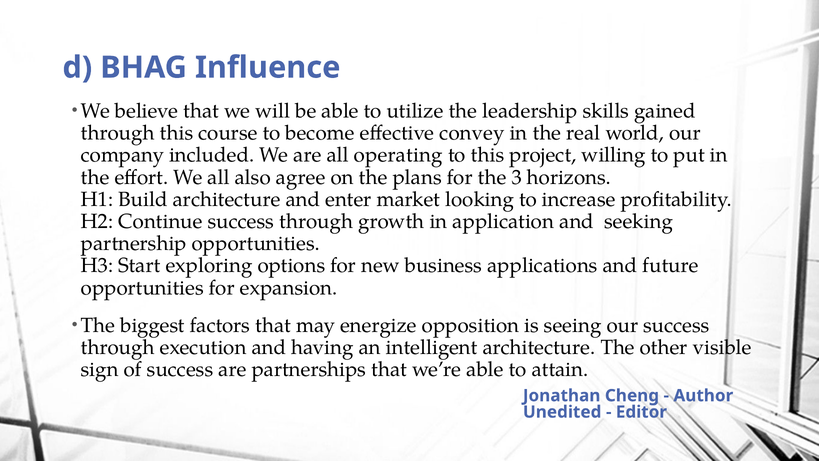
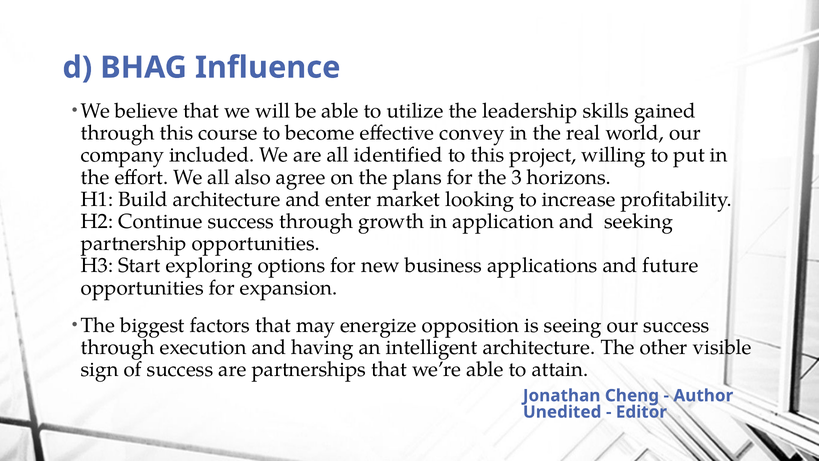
operating: operating -> identified (398, 155)
